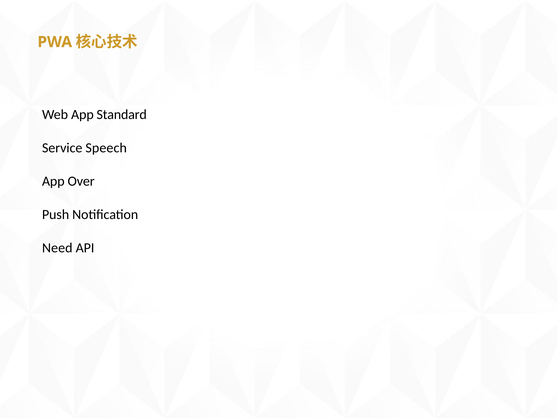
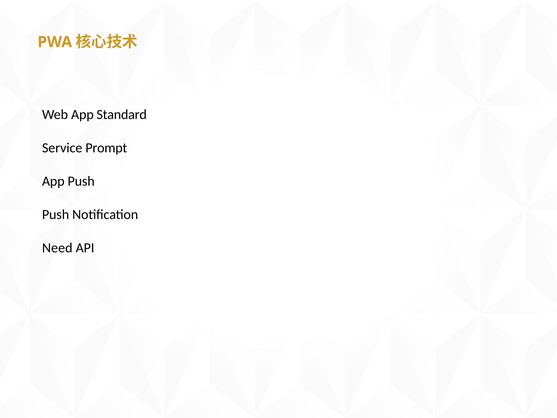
Speech: Speech -> Prompt (106, 148)
App Over: Over -> Push (81, 181)
